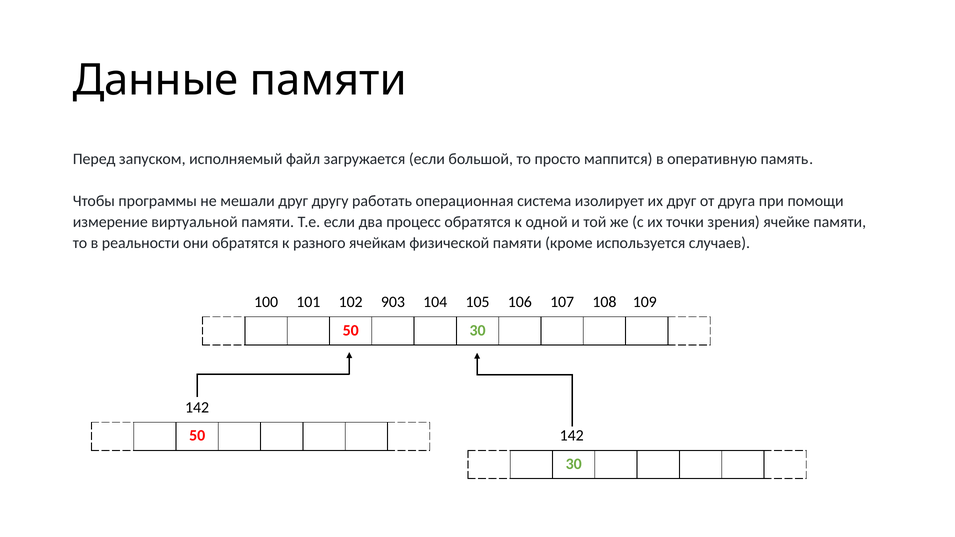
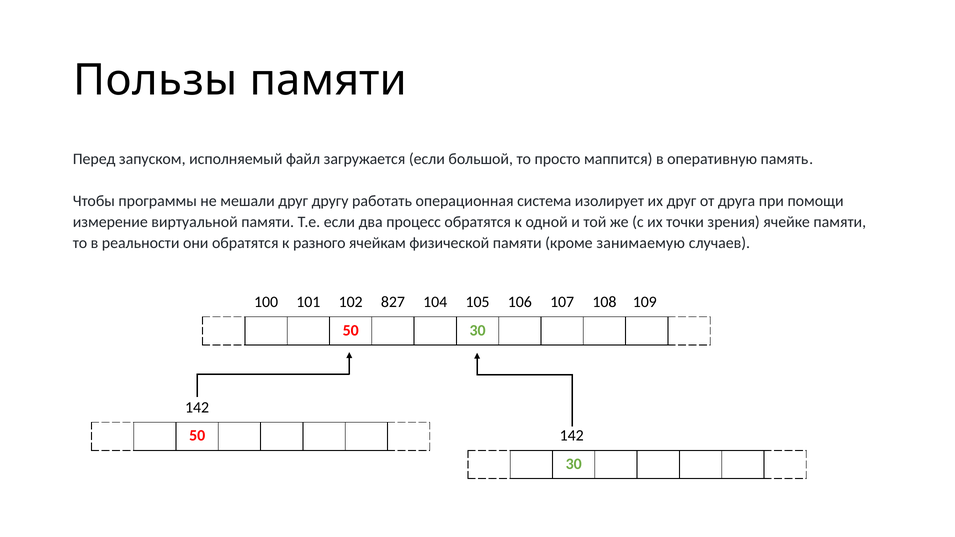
Данные: Данные -> Пользы (155, 80)
используется: используется -> занимаемую (641, 243)
903: 903 -> 827 (393, 302)
